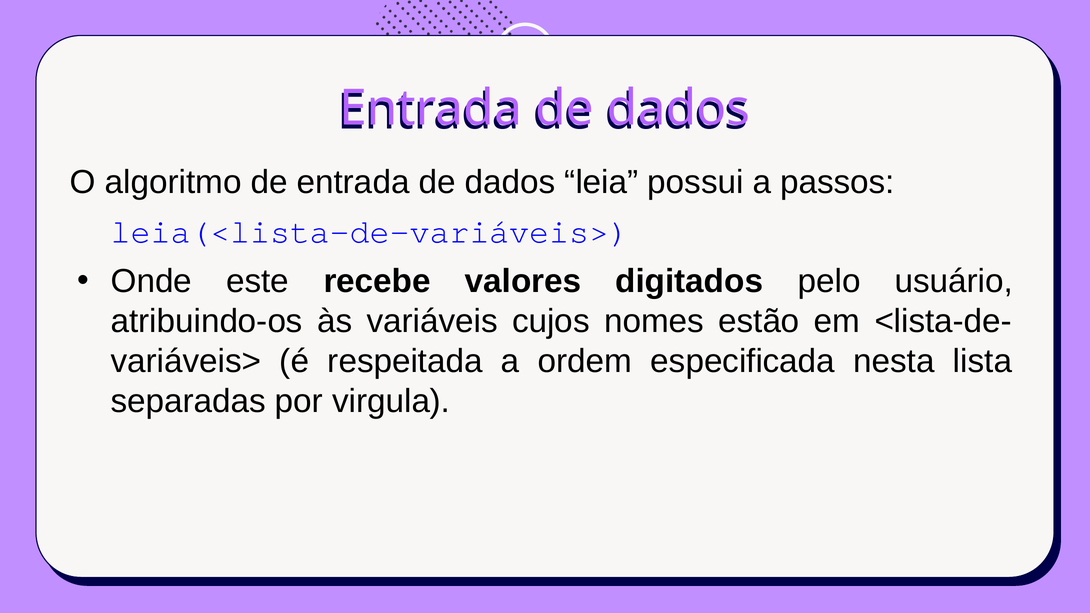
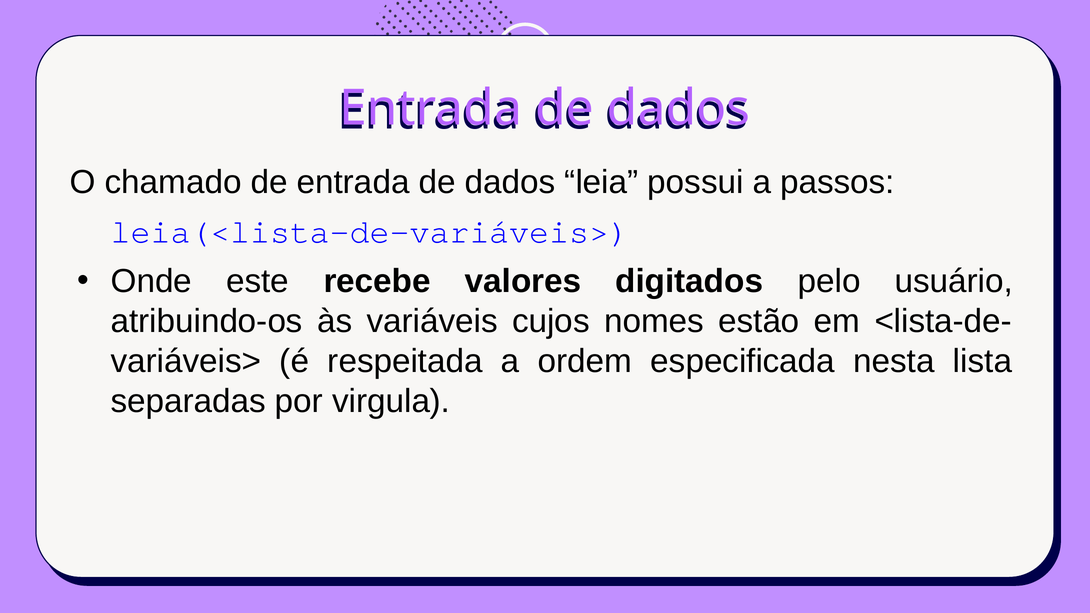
algoritmo: algoritmo -> chamado (173, 182)
